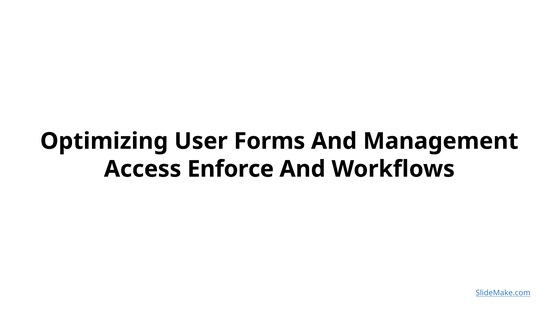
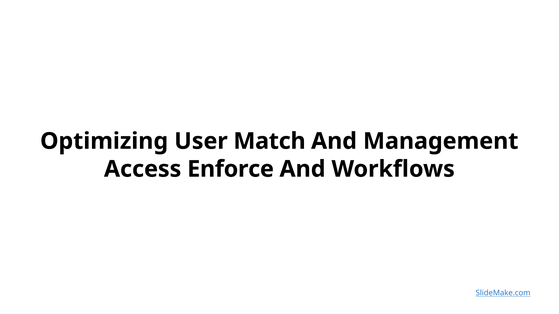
Forms: Forms -> Match (270, 141)
